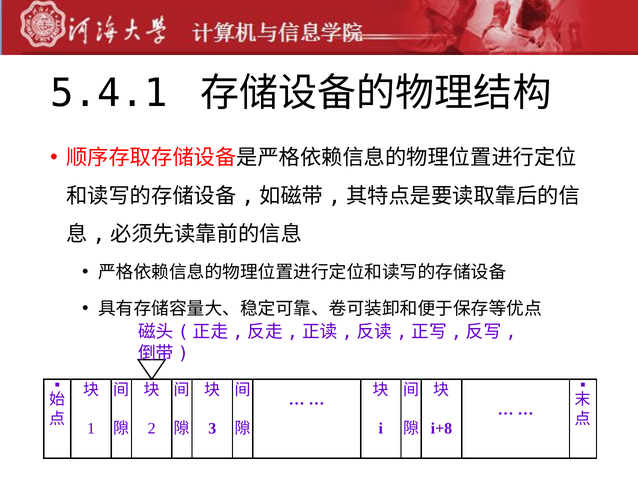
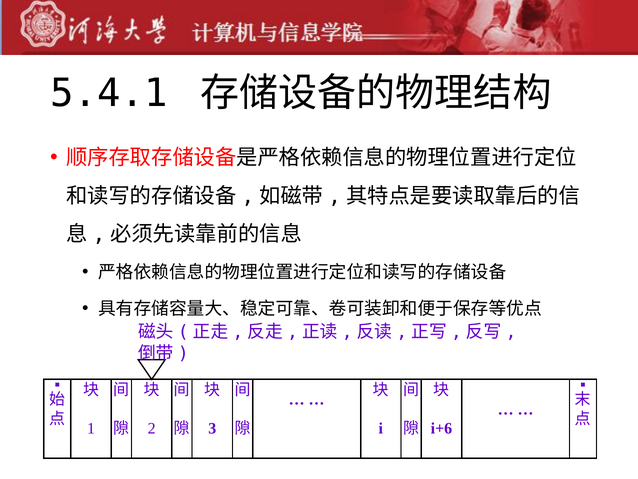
i+8: i+8 -> i+6 (441, 428)
